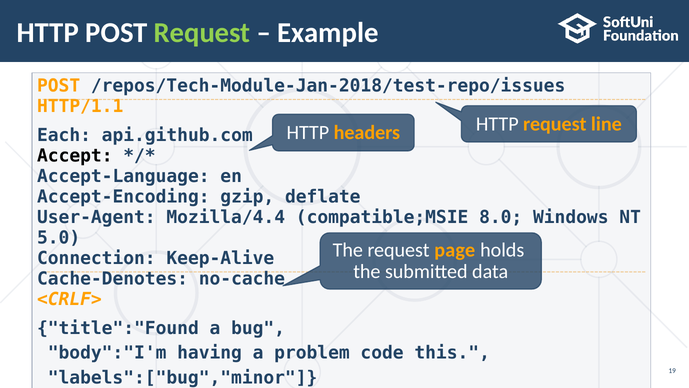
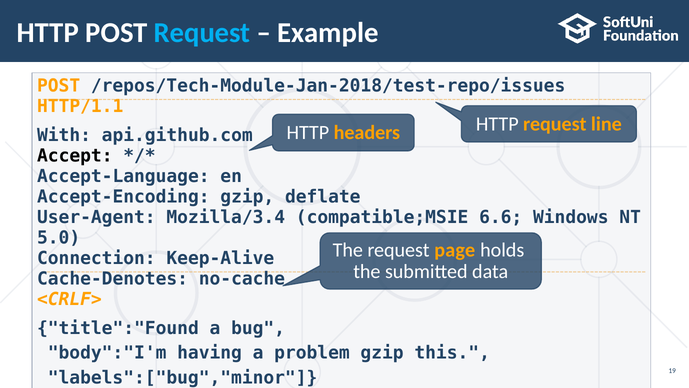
Request colour: light green -> light blue (202, 33)
Each: Each -> With (64, 135)
Mozilla/4.4: Mozilla/4.4 -> Mozilla/3.4 (226, 217)
8.0: 8.0 -> 6.6 (501, 217)
problem code: code -> gzip (382, 353)
